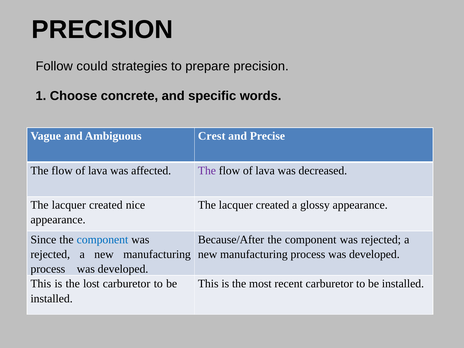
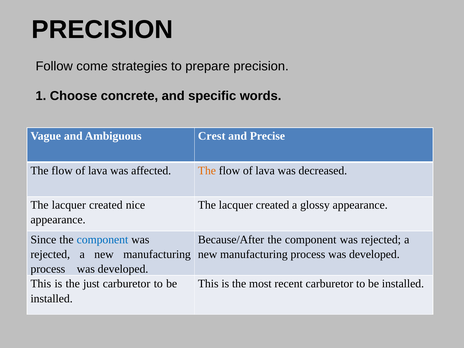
could: could -> come (92, 66)
The colour: purple -> orange (207, 171)
lost: lost -> just (91, 284)
